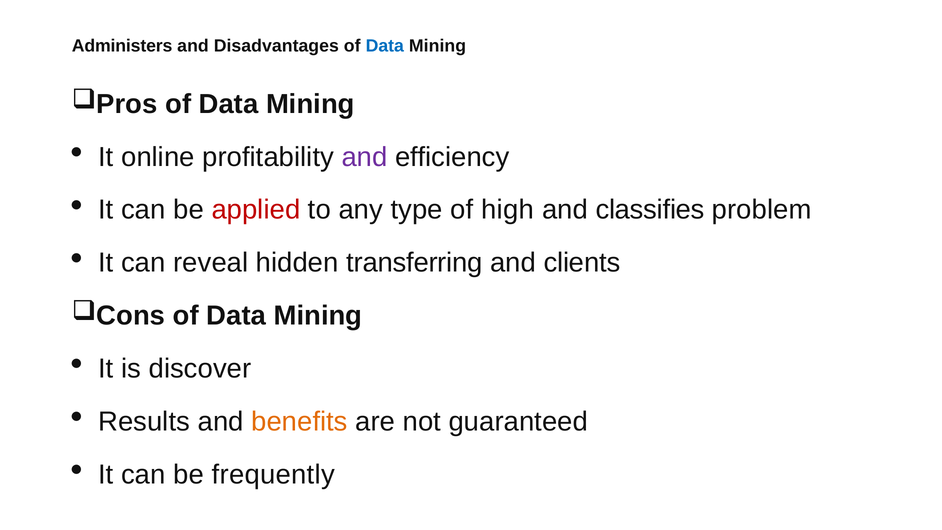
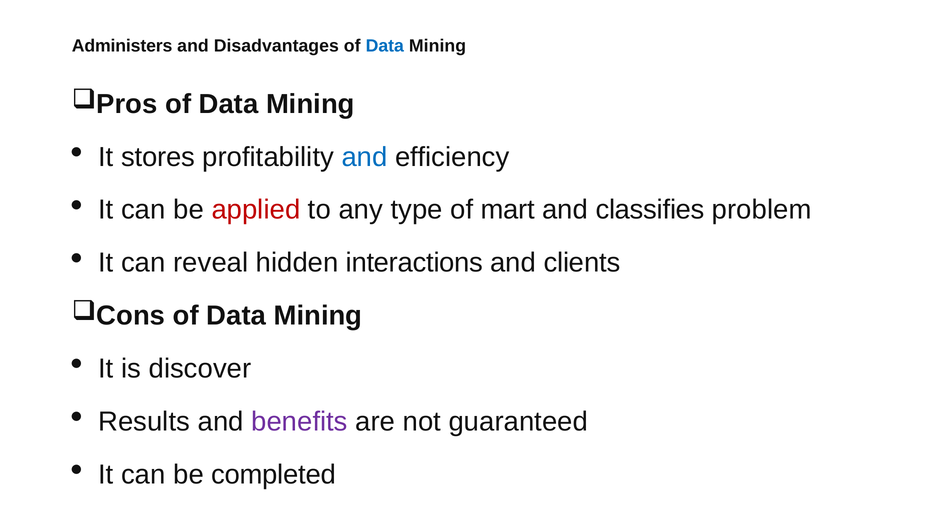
online: online -> stores (158, 157)
and colour: purple -> blue (365, 157)
high: high -> mart (508, 210)
transferring: transferring -> interactions (414, 263)
benefits colour: orange -> purple (299, 422)
frequently: frequently -> completed (274, 475)
